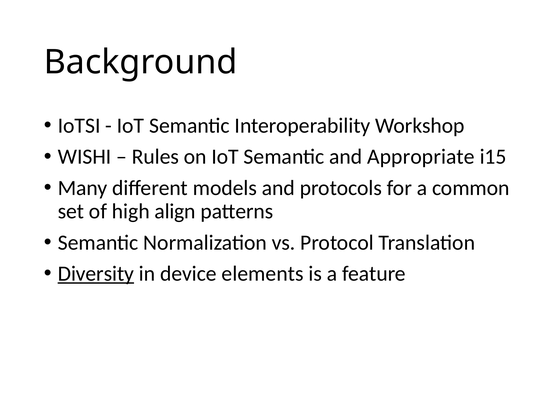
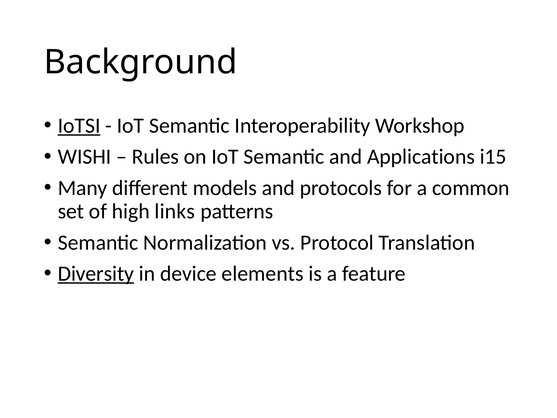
IoTSI underline: none -> present (79, 126)
Appropriate: Appropriate -> Applications (421, 157)
align: align -> links (175, 211)
